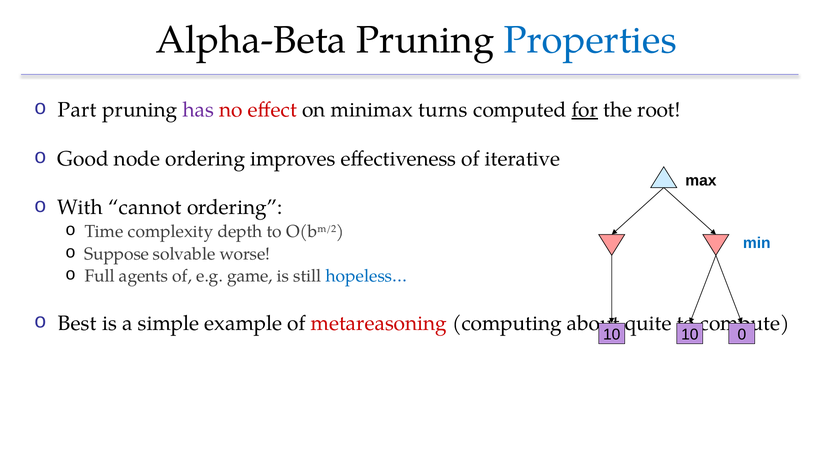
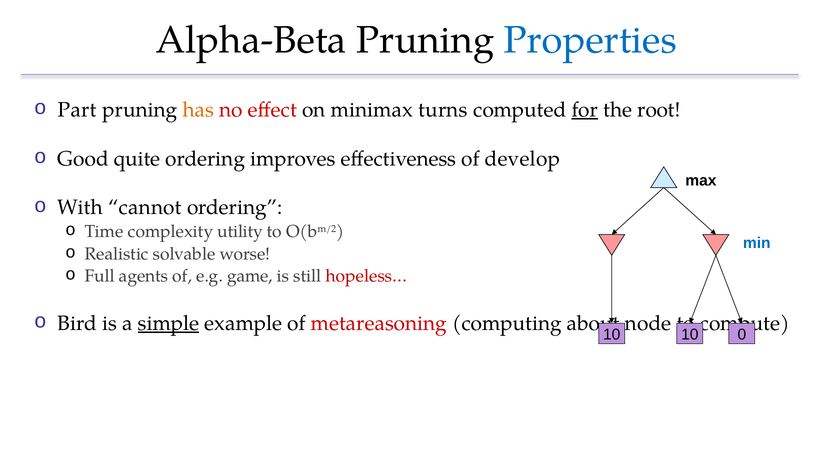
has colour: purple -> orange (198, 110)
node: node -> quite (137, 159)
iterative: iterative -> develop (523, 159)
depth: depth -> utility (240, 232)
Suppose: Suppose -> Realistic (117, 254)
hopeless… colour: blue -> red (366, 276)
Best: Best -> Bird (77, 323)
simple underline: none -> present (169, 323)
quite: quite -> node (648, 323)
